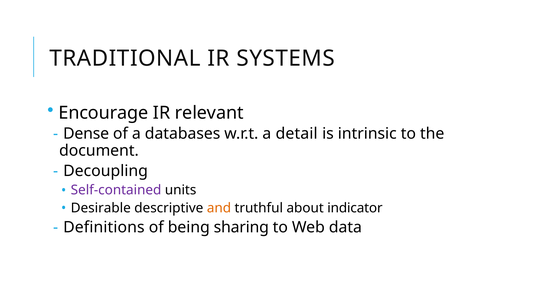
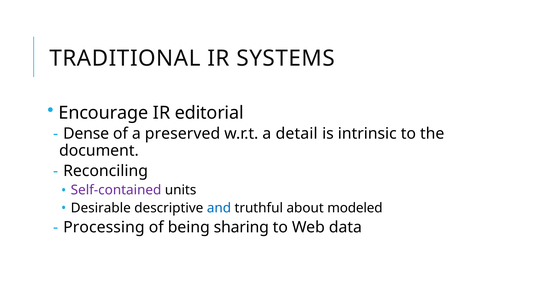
relevant: relevant -> editorial (209, 113)
databases: databases -> preserved (183, 133)
Decoupling: Decoupling -> Reconciling (106, 171)
and colour: orange -> blue (219, 208)
indicator: indicator -> modeled (355, 208)
Definitions: Definitions -> Processing (104, 227)
